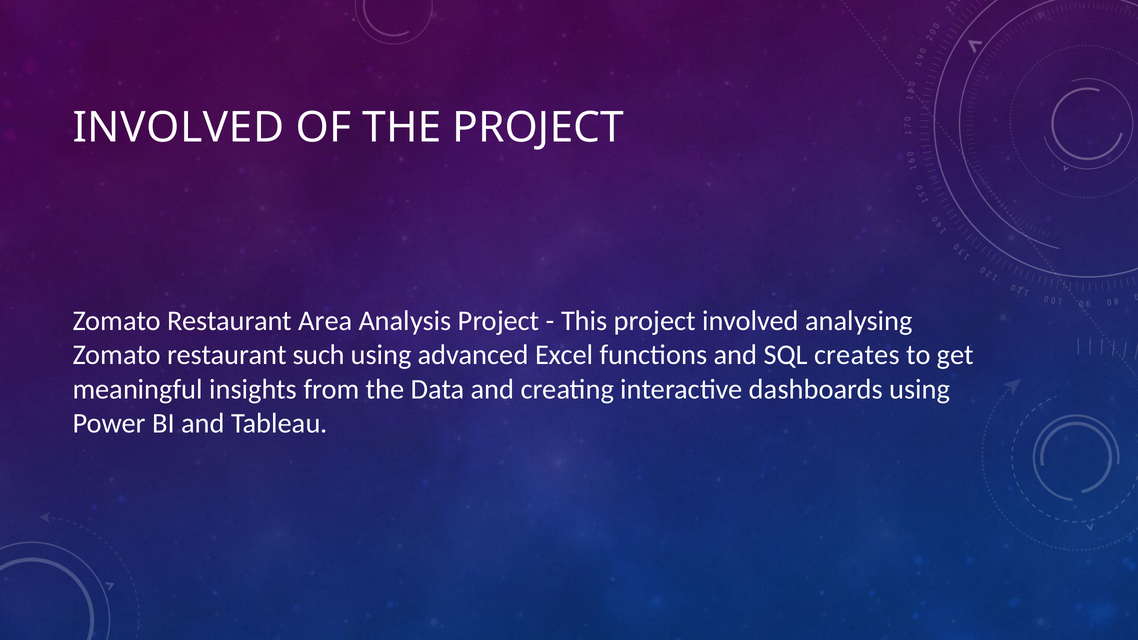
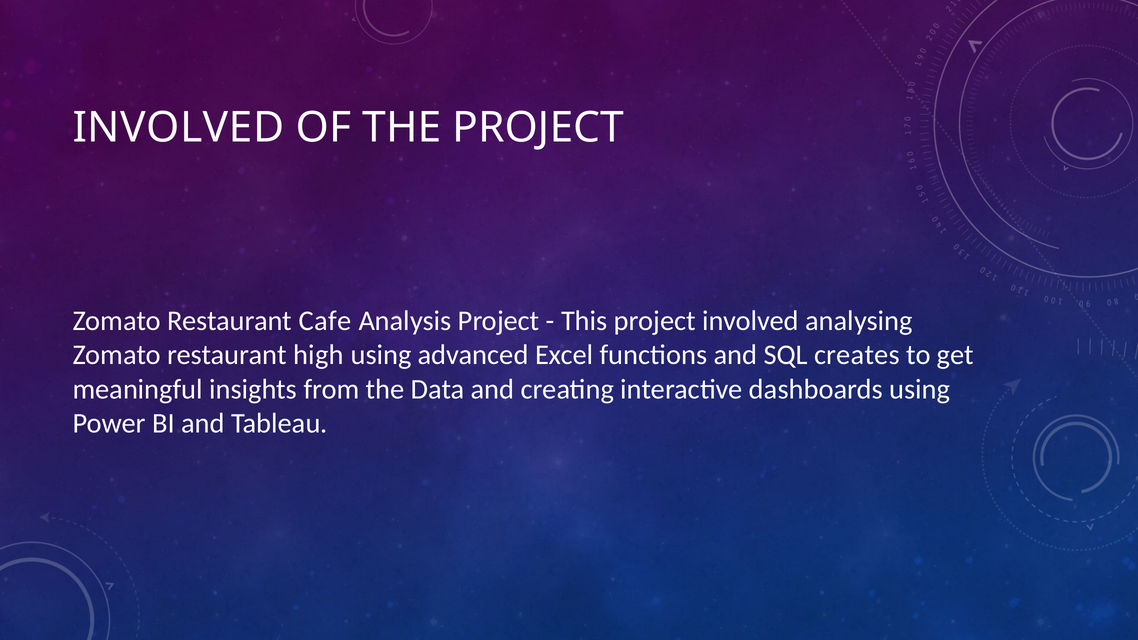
Area: Area -> Cafe (325, 321)
such: such -> high (318, 355)
